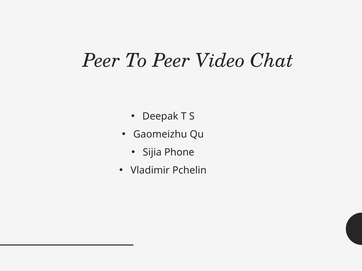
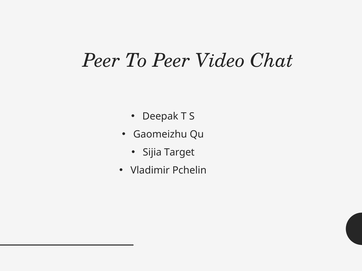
Phone: Phone -> Target (179, 153)
